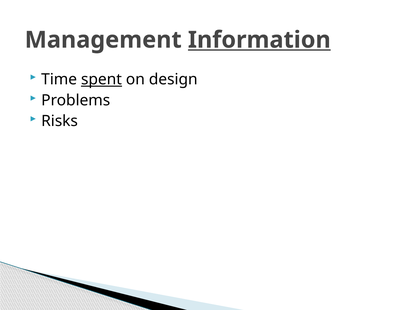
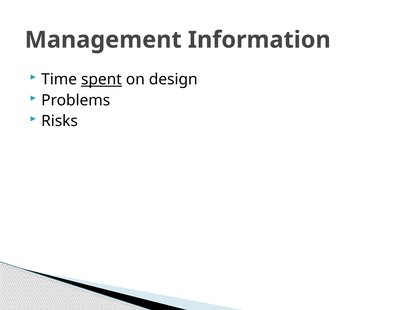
Information underline: present -> none (259, 40)
